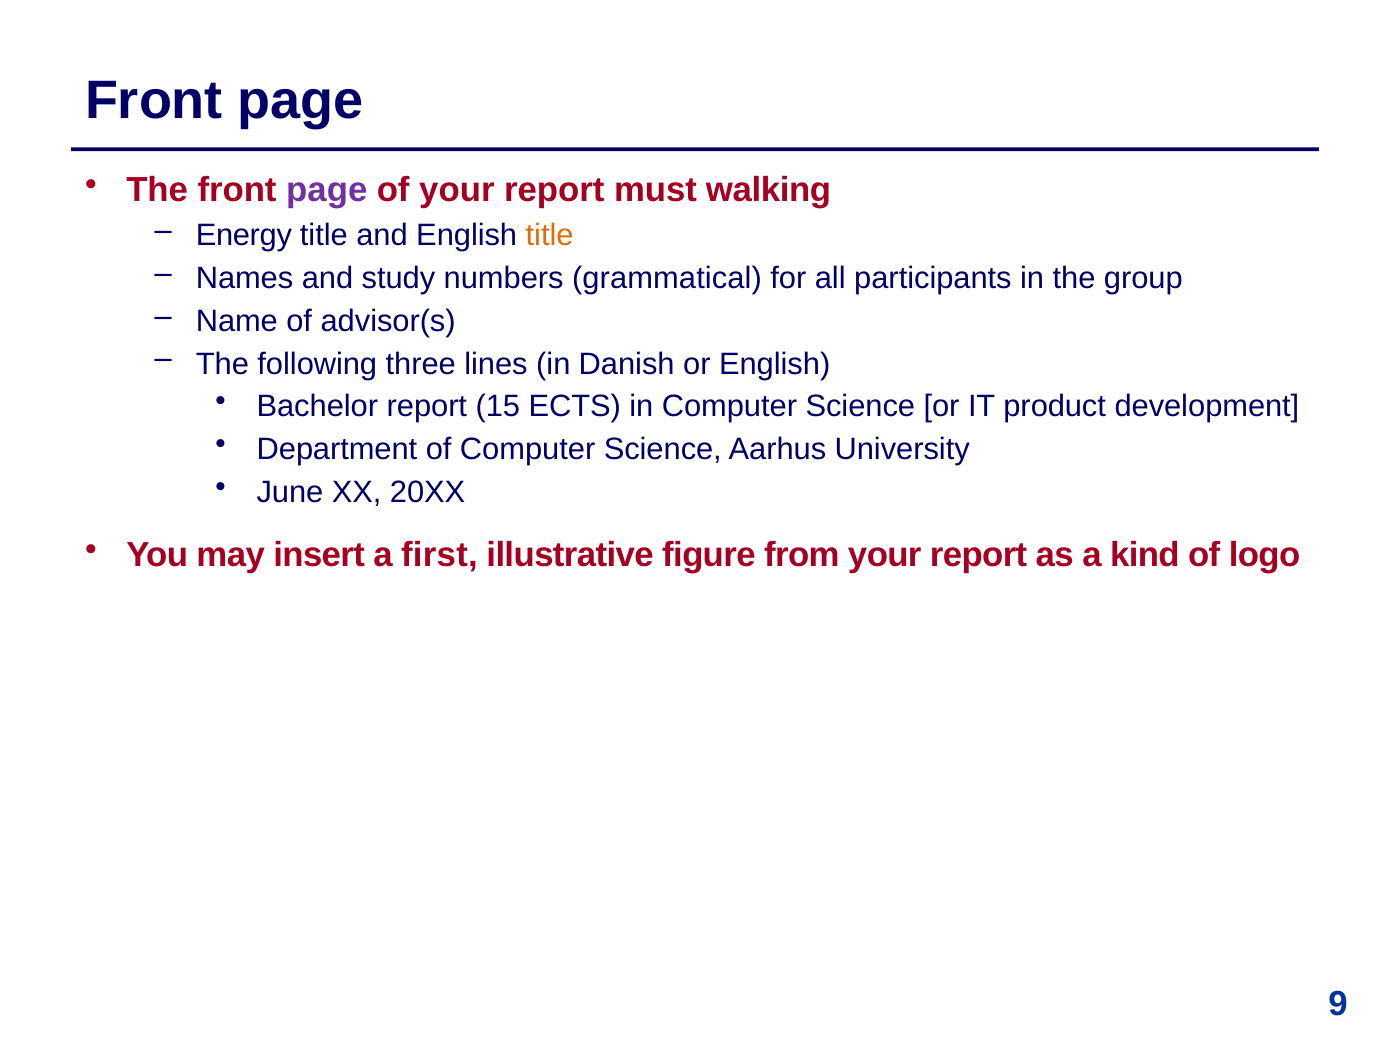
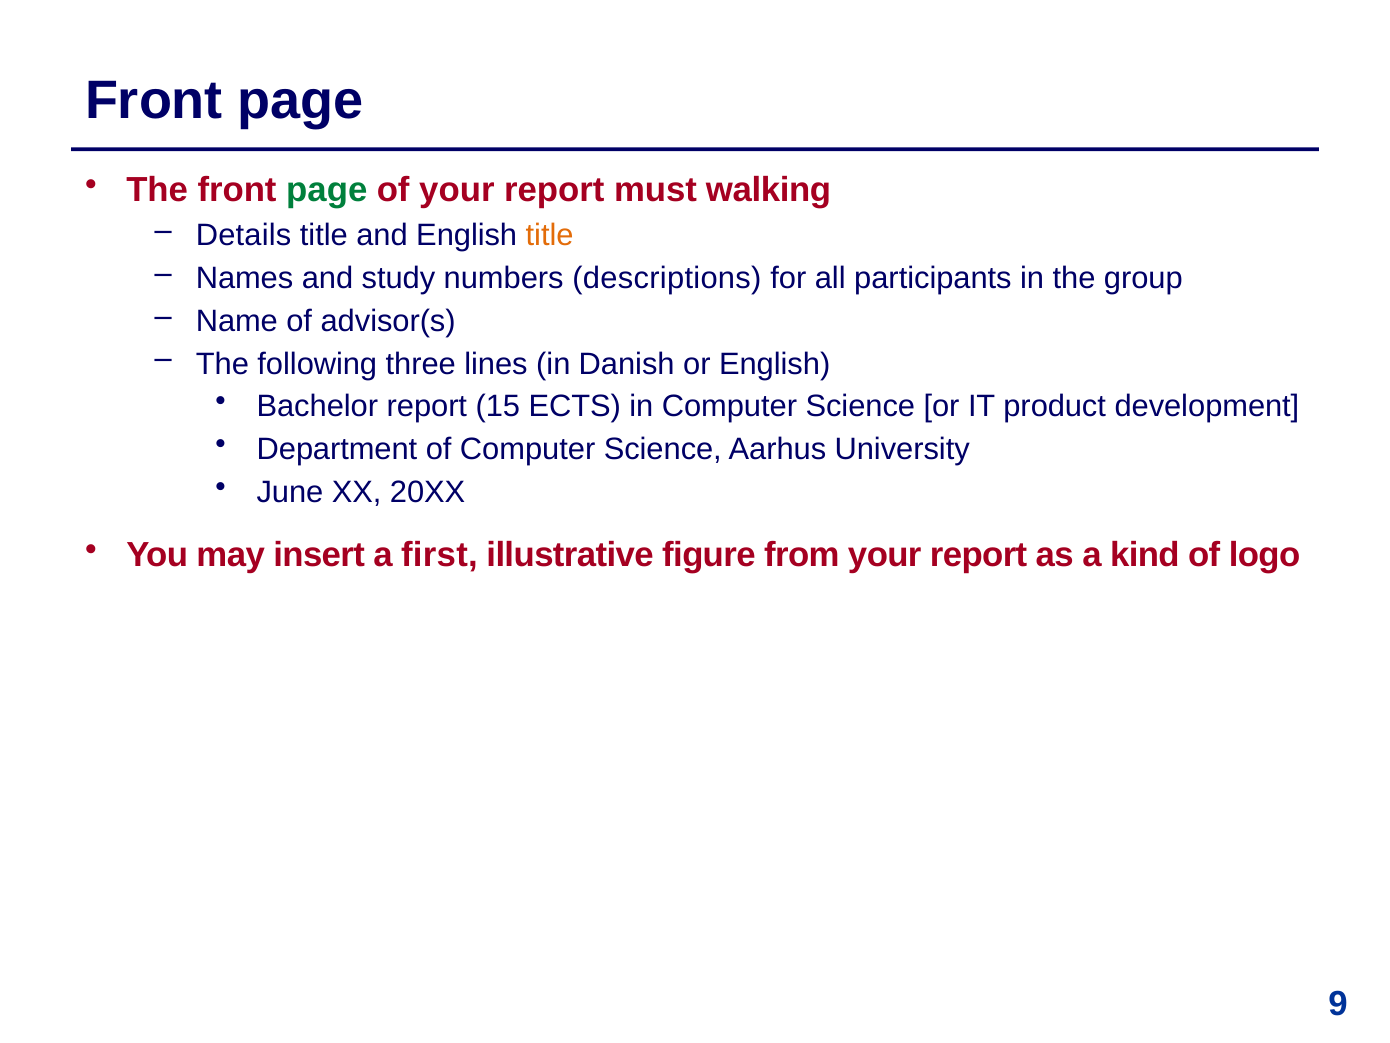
page colour: purple -> green (327, 190)
Energy: Energy -> Details (244, 235)
grammatical: grammatical -> descriptions (667, 278)
